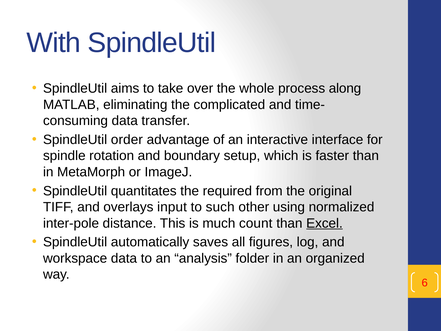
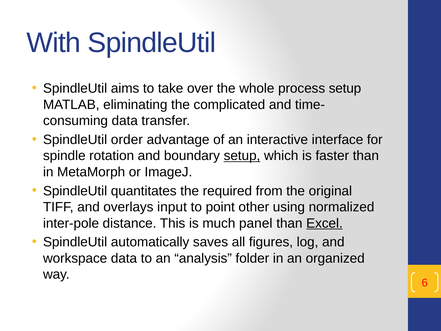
process along: along -> setup (345, 88)
setup underline: none -> present (242, 156)
such: such -> point (220, 207)
count: count -> panel (256, 223)
